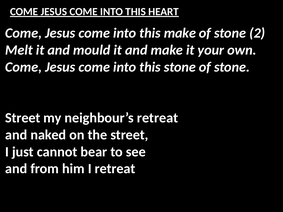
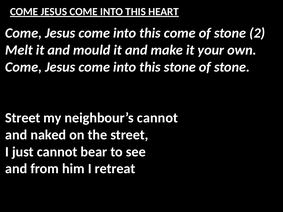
this make: make -> come (180, 33)
neighbour’s retreat: retreat -> cannot (158, 118)
